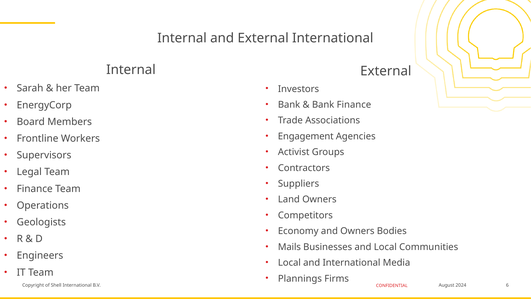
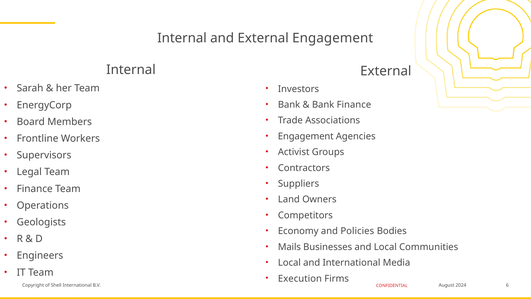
External International: International -> Engagement (333, 38)
and Owners: Owners -> Policies (357, 231)
Plannings: Plannings -> Execution (300, 278)
